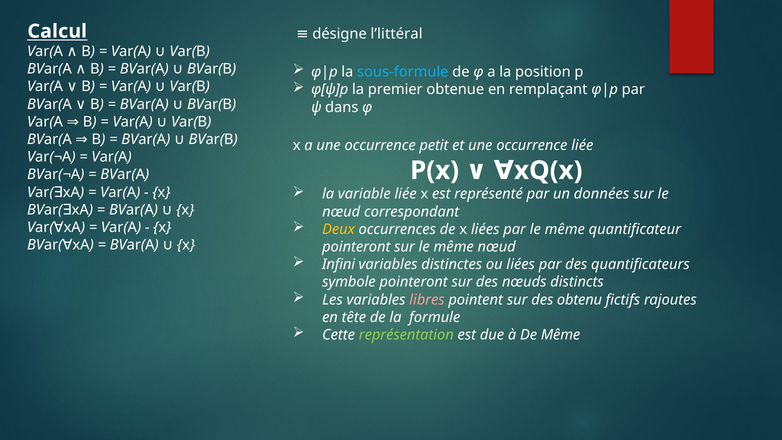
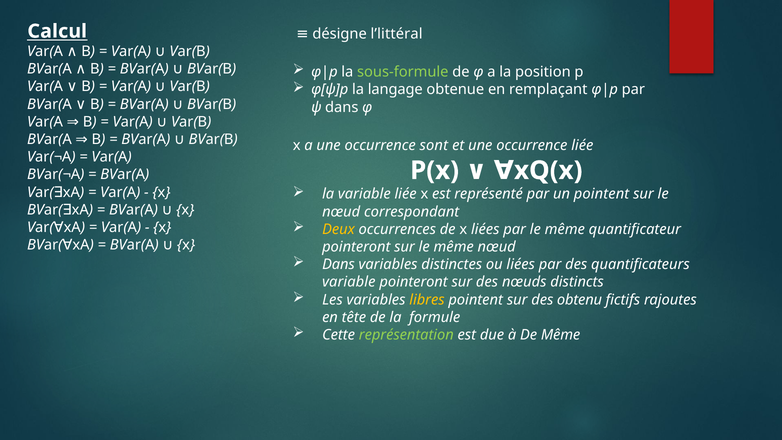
sous-formule colour: light blue -> light green (403, 72)
premier: premier -> langage (395, 90)
petit: petit -> sont (434, 145)
un données: données -> pointent (602, 194)
Infini: Infini -> Dans (338, 264)
symbole: symbole -> variable (349, 282)
libres colour: pink -> yellow (427, 300)
